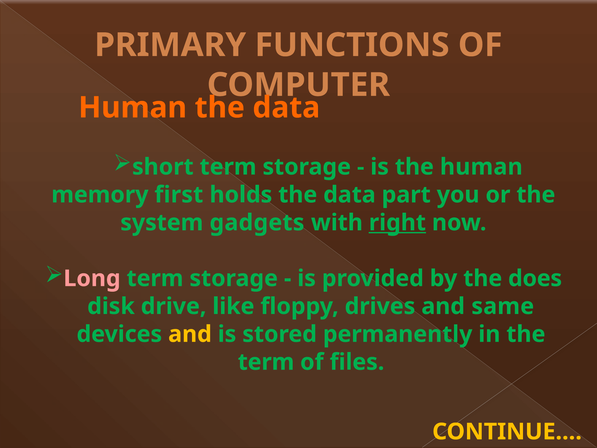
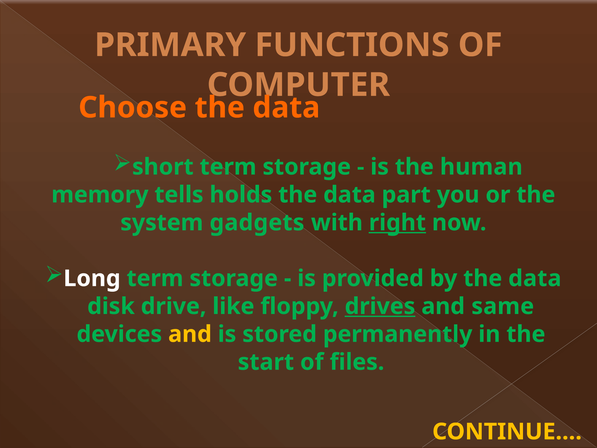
Human: Human -> Choose (133, 108)
first: first -> tells (179, 195)
Long colour: pink -> white (92, 278)
by the does: does -> data (535, 278)
drives underline: none -> present (380, 306)
term: term -> start (266, 362)
